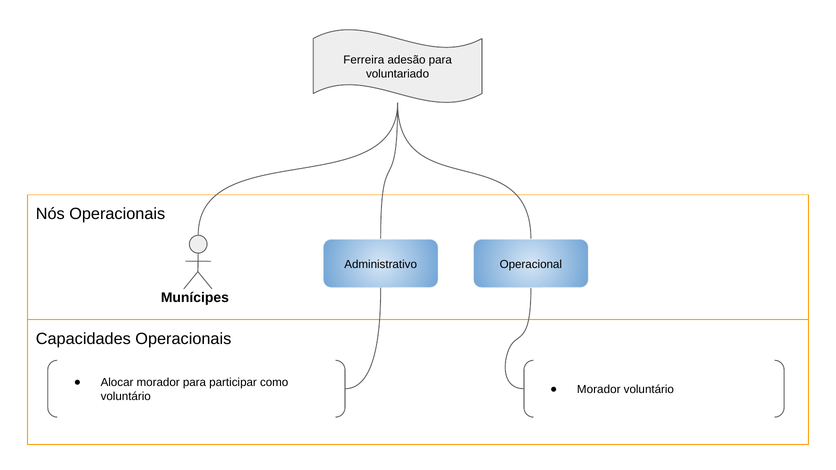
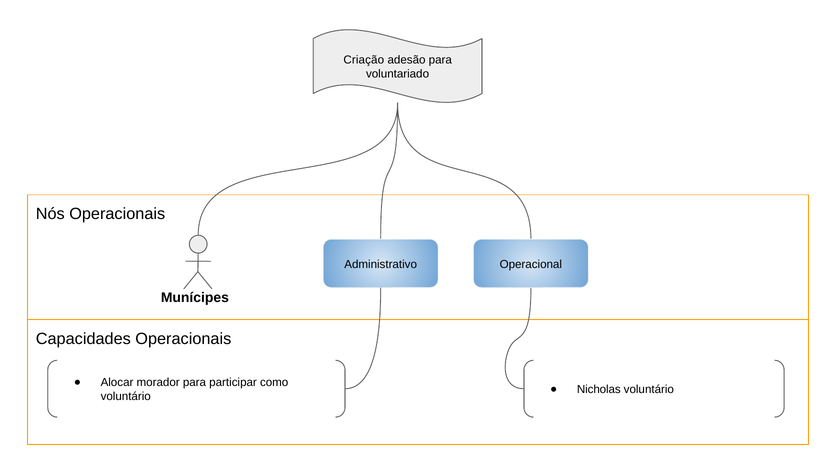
Ferreira: Ferreira -> Criação (364, 60)
Morador: Morador -> Nicholas (599, 390)
